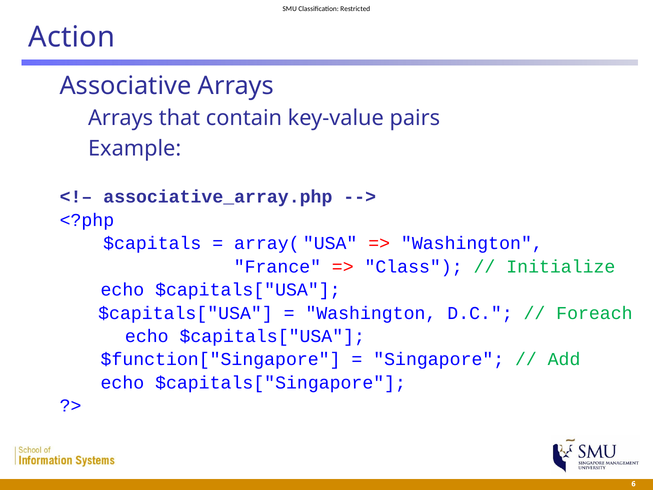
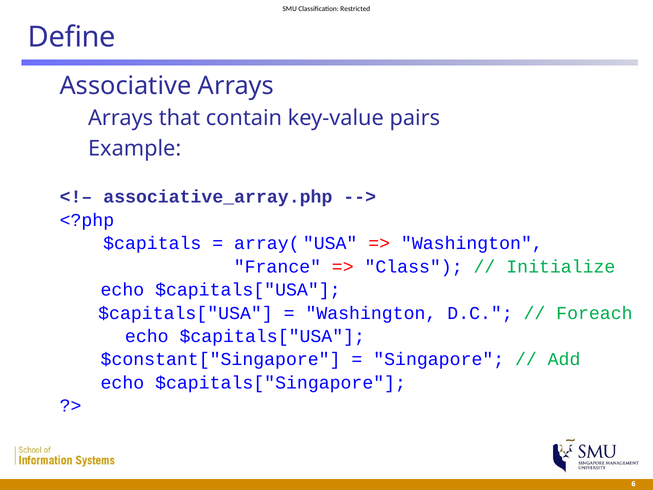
Action: Action -> Define (72, 37)
$function["Singapore: $function["Singapore -> $constant["Singapore (221, 359)
